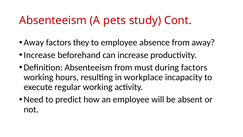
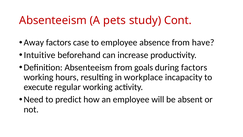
they: they -> case (81, 42)
from away: away -> have (203, 42)
Increase: Increase -> Intuitive (40, 55)
must: must -> goals (144, 67)
